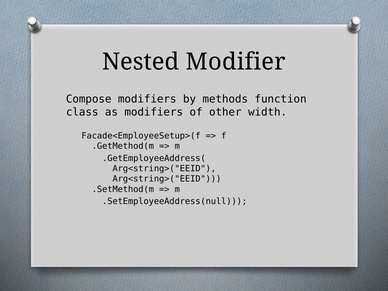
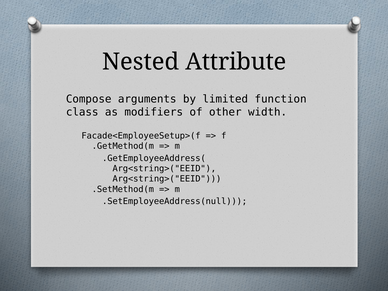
Modifier: Modifier -> Attribute (236, 62)
Compose modifiers: modifiers -> arguments (147, 99)
methods: methods -> limited (225, 99)
